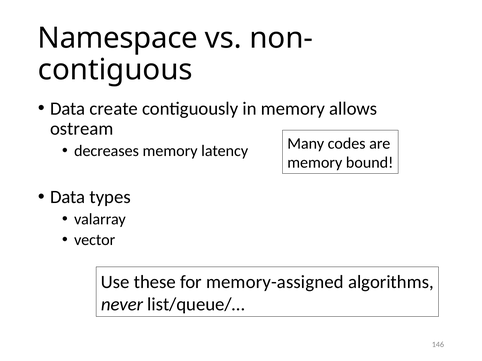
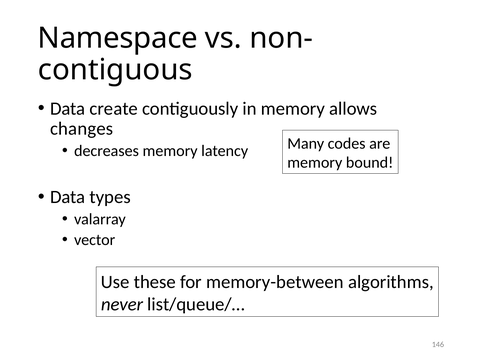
ostream: ostream -> changes (82, 129)
memory-assigned: memory-assigned -> memory-between (275, 282)
